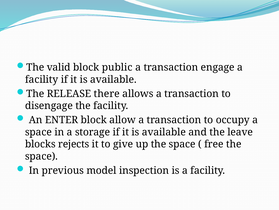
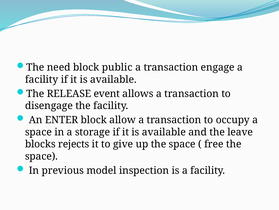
valid: valid -> need (59, 67)
there: there -> event (107, 93)
